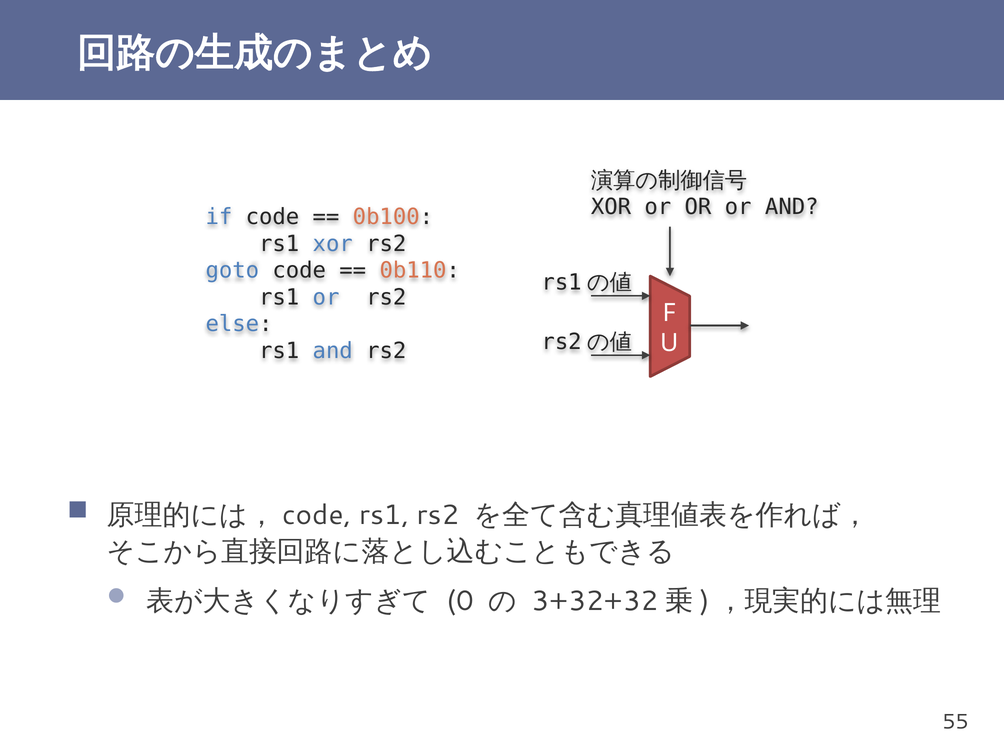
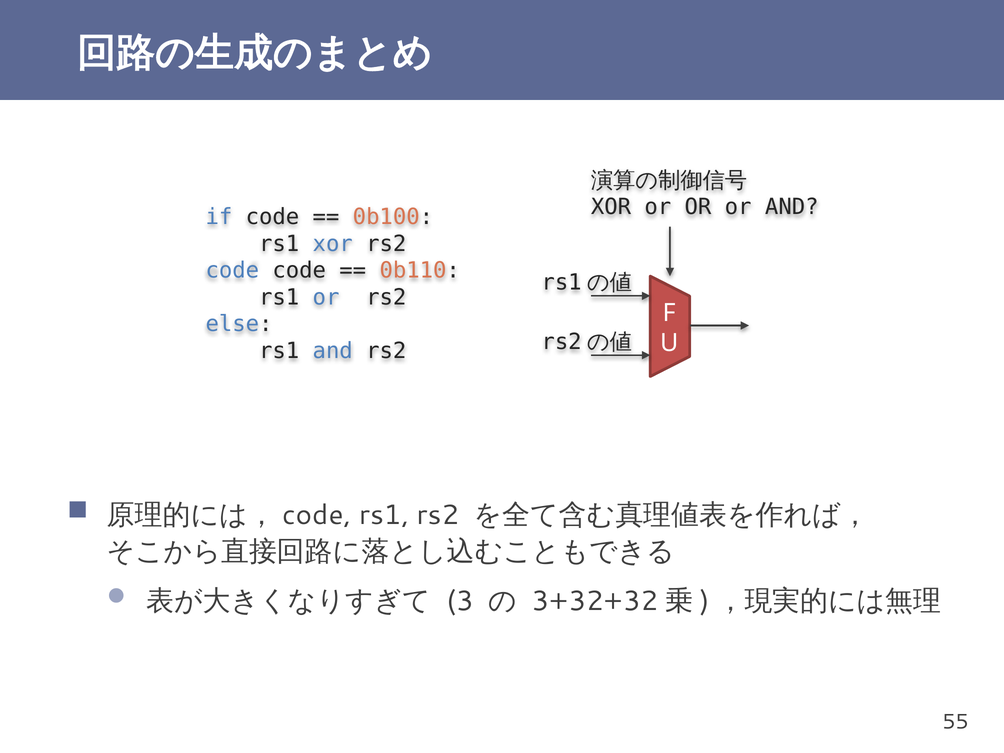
goto: goto -> code (232, 270)
0: 0 -> 3 (460, 601)
